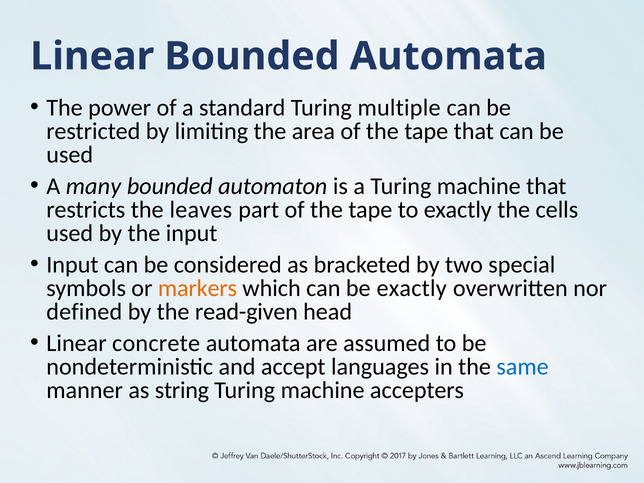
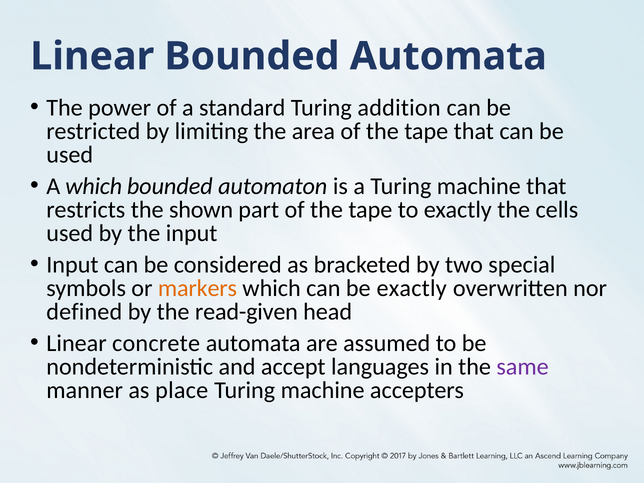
multiple: multiple -> addition (399, 108)
A many: many -> which (94, 186)
leaves: leaves -> shown (201, 210)
same colour: blue -> purple (523, 367)
string: string -> place (182, 390)
